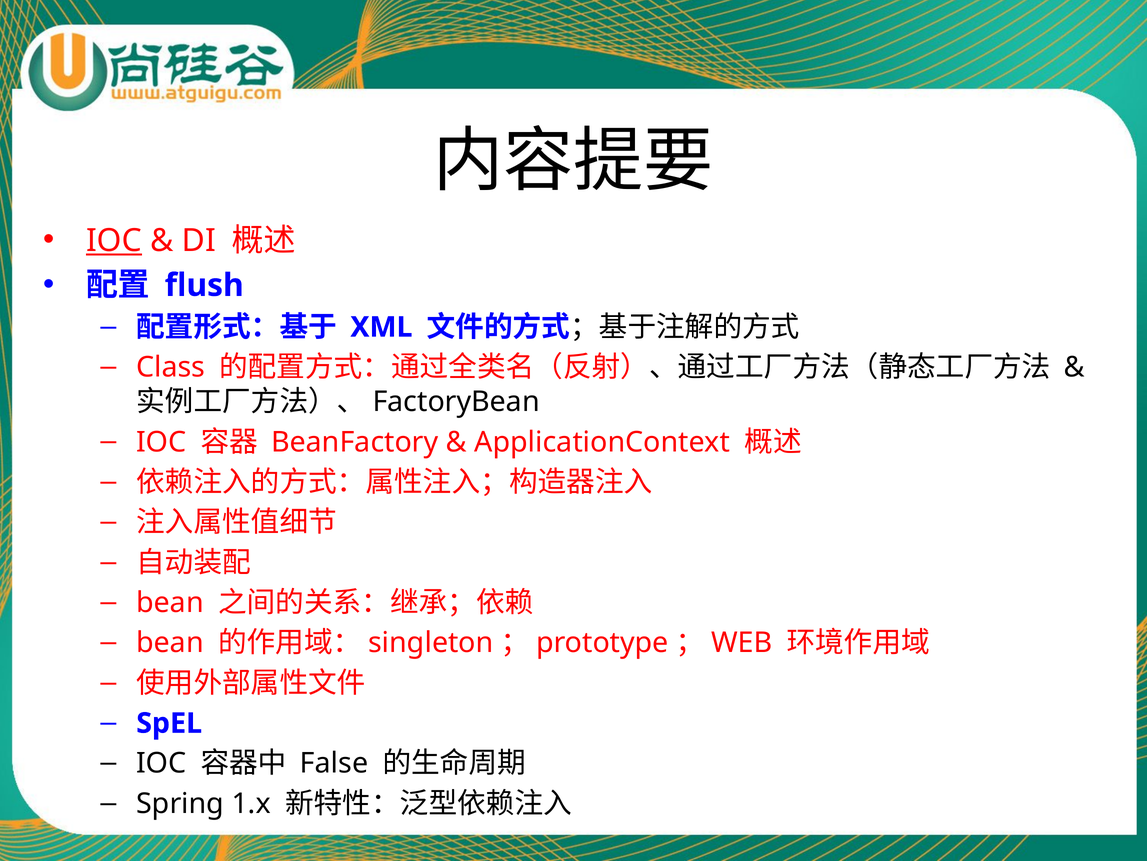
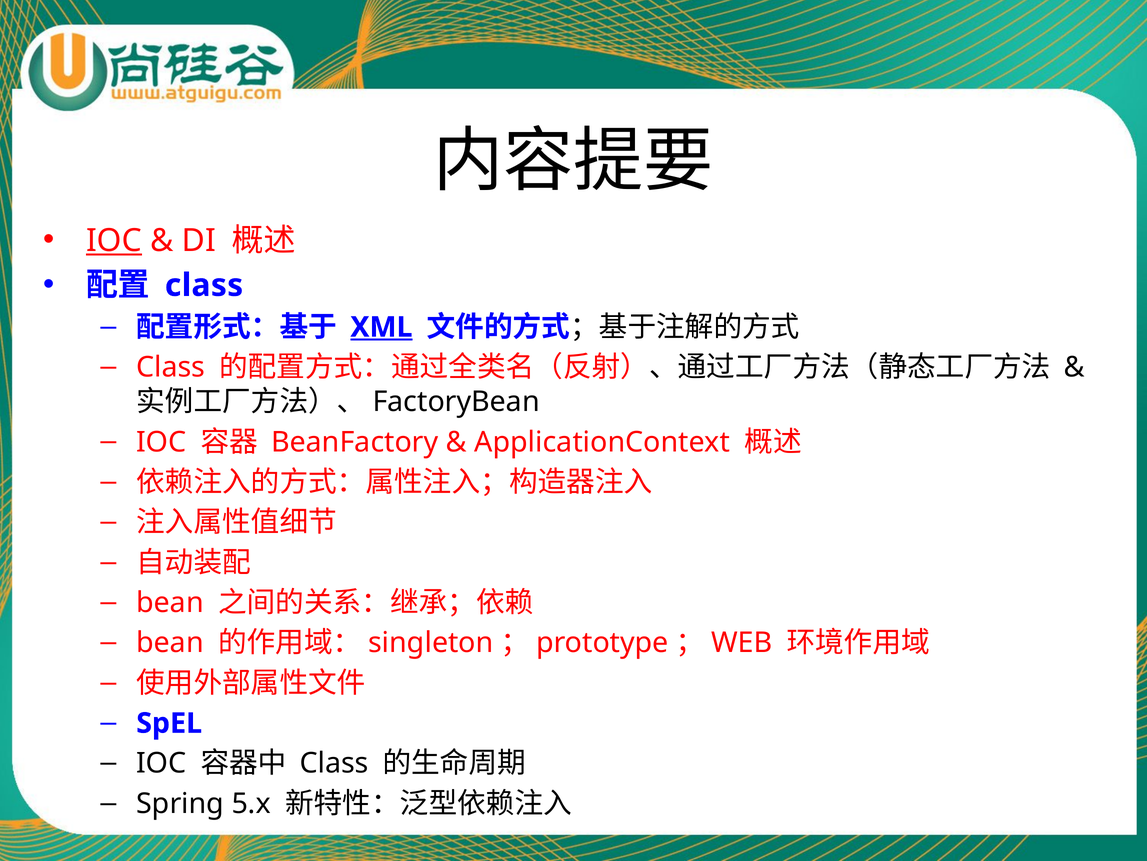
flush: flush -> class (204, 285)
XML underline: none -> present (381, 327)
False: False -> Class (334, 763)
1.x: 1.x -> 5.x (251, 803)
